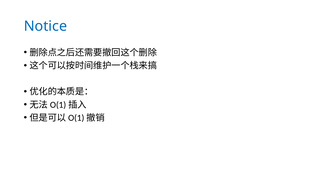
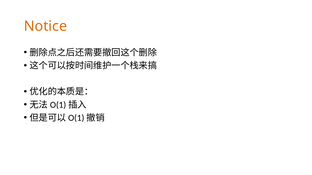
Notice colour: blue -> orange (45, 26)
